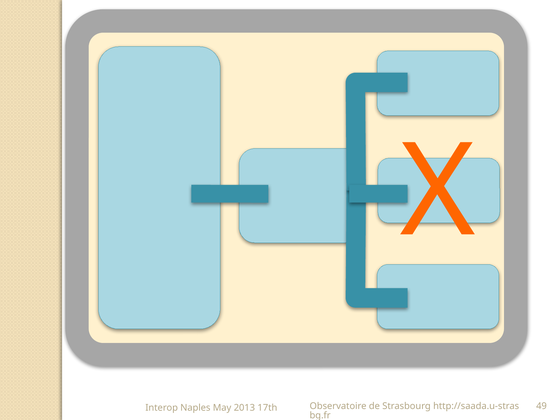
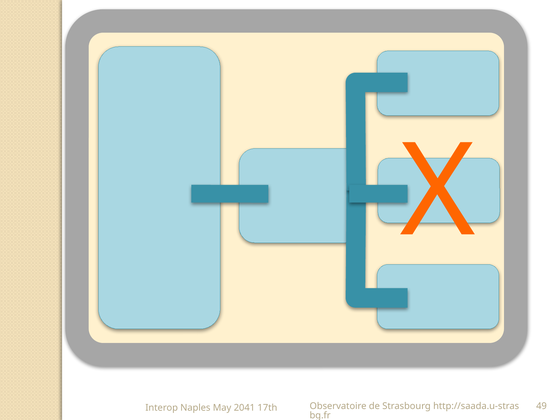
2013: 2013 -> 2041 (244, 408)
